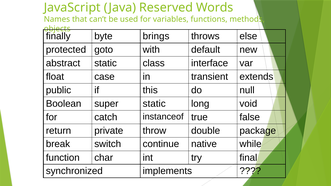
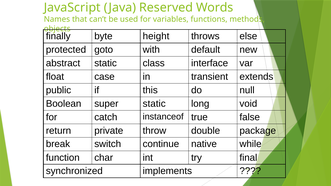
brings: brings -> height (156, 36)
